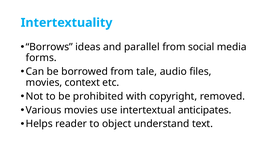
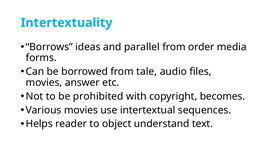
social: social -> order (201, 47)
context: context -> answer (82, 83)
removed: removed -> becomes (222, 97)
anticipates: anticipates -> sequences (205, 110)
